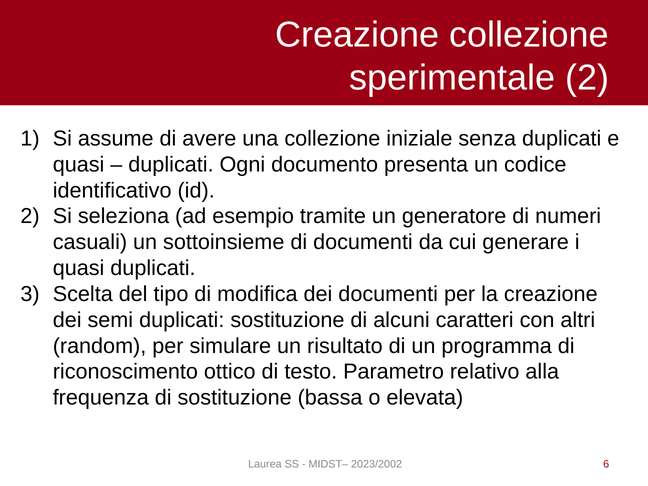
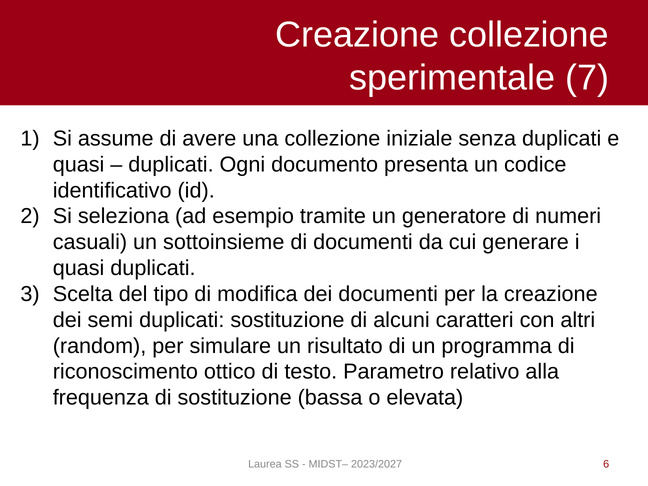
sperimentale 2: 2 -> 7 (587, 78)
2023/2002: 2023/2002 -> 2023/2027 (377, 464)
